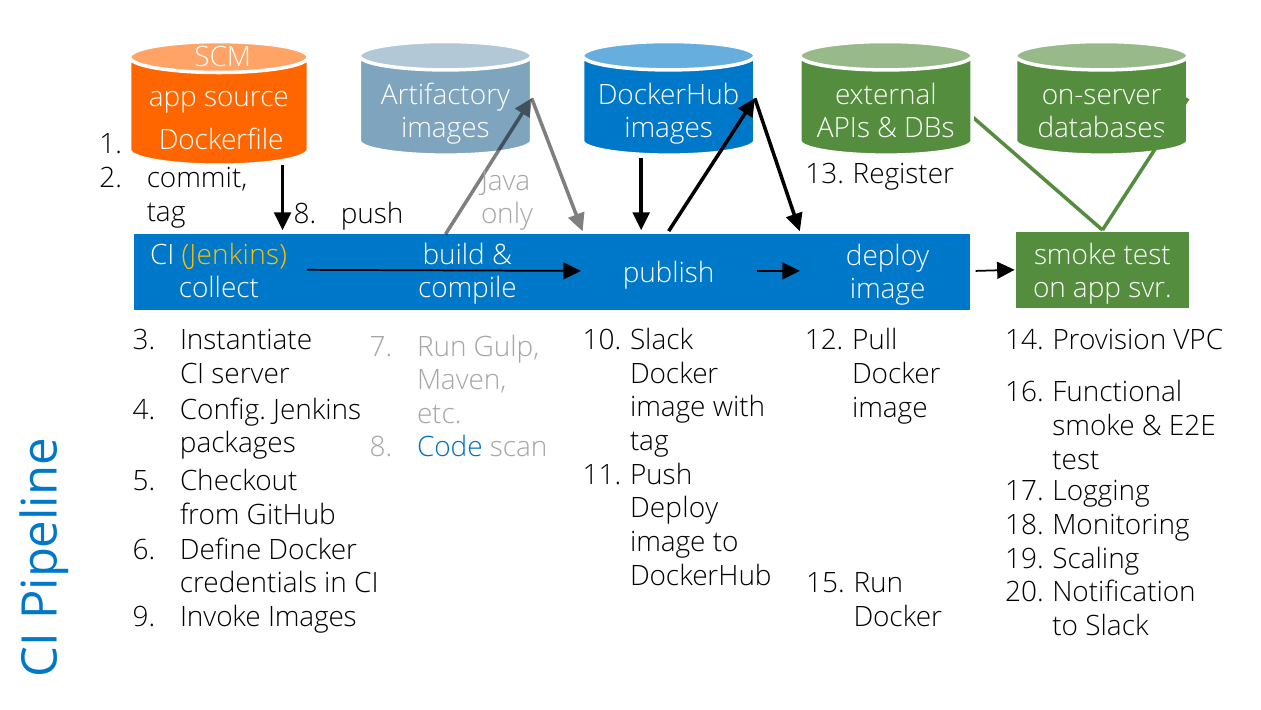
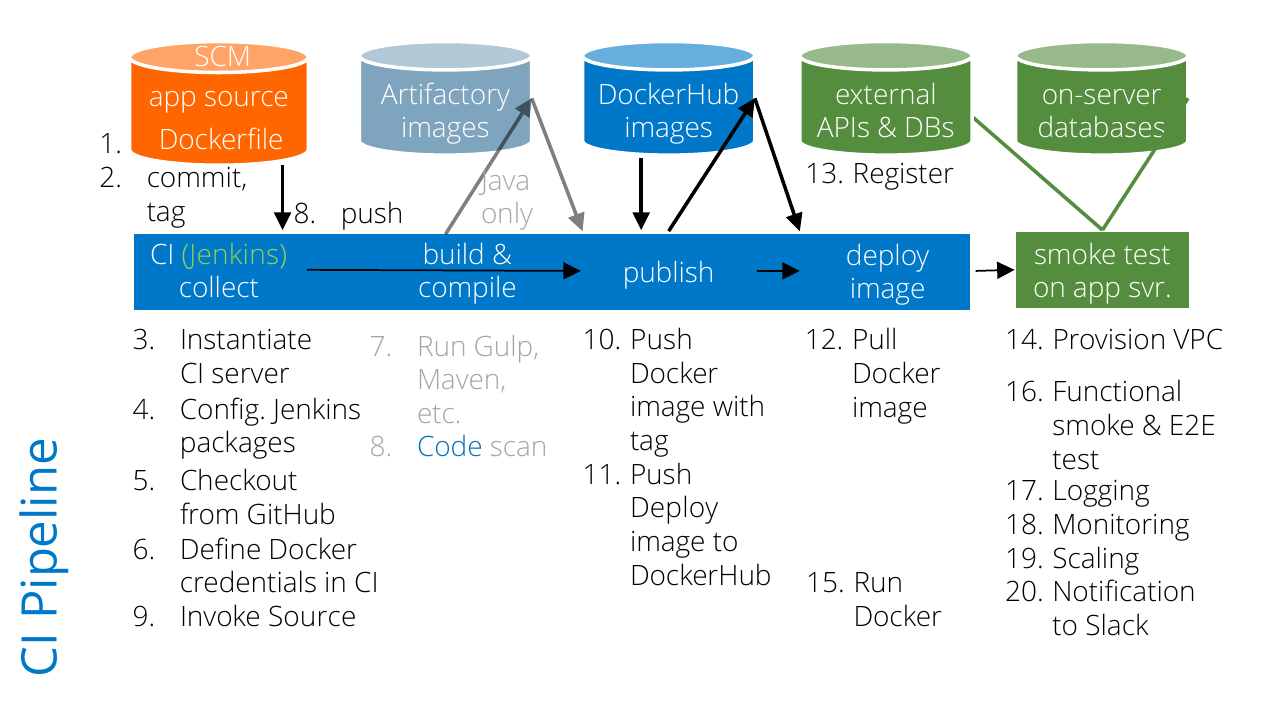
Jenkins colour: yellow -> light green (234, 255)
Slack: Slack -> Push (661, 340)
Invoke Images: Images -> Source (312, 617)
